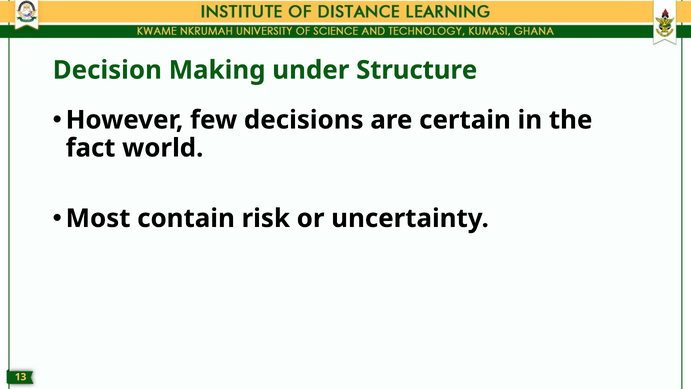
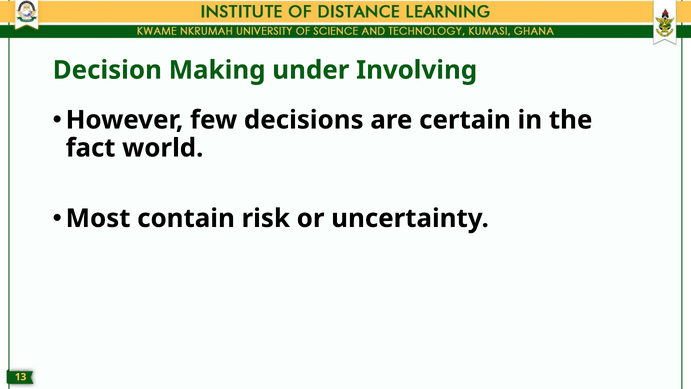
Structure: Structure -> Involving (417, 70)
